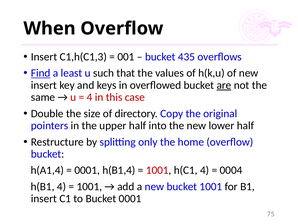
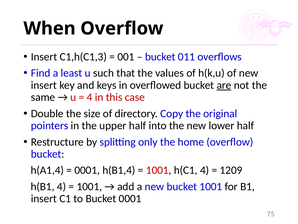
435: 435 -> 011 (186, 57)
Find underline: present -> none (41, 73)
0004: 0004 -> 1209 (231, 170)
